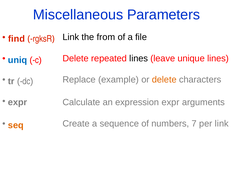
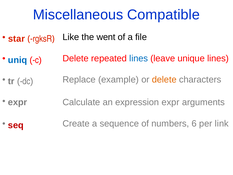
Parameters: Parameters -> Compatible (163, 15)
find: find -> star (16, 39)
Link: Link -> Like (71, 37)
from: from -> went (106, 37)
lines colour: black -> blue (139, 58)
seq colour: orange -> red (16, 125)
7: 7 -> 6 (194, 123)
